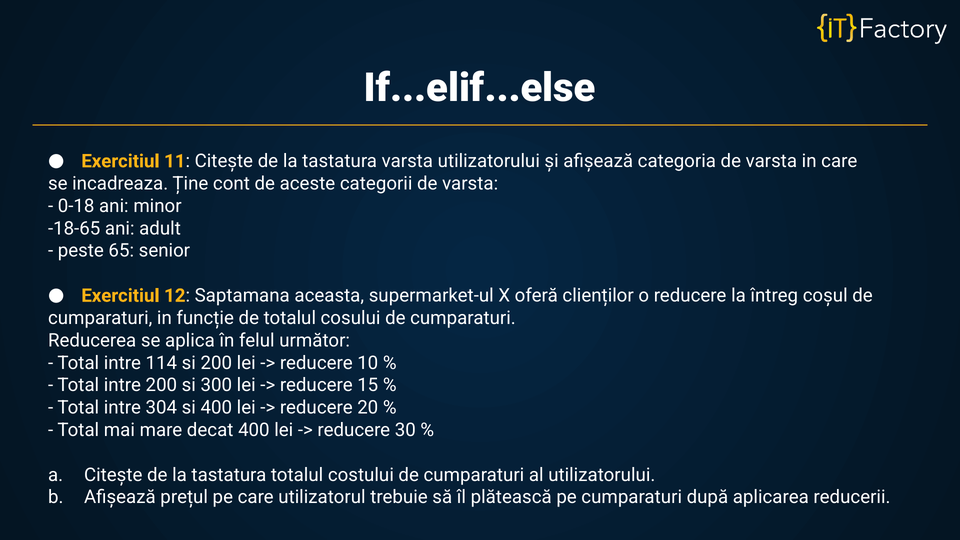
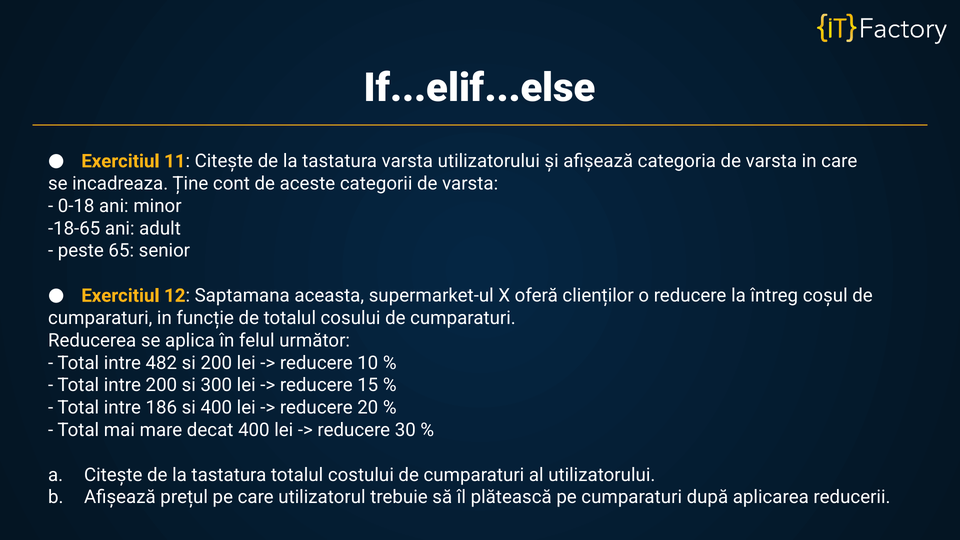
114: 114 -> 482 (161, 363)
304: 304 -> 186 (161, 408)
